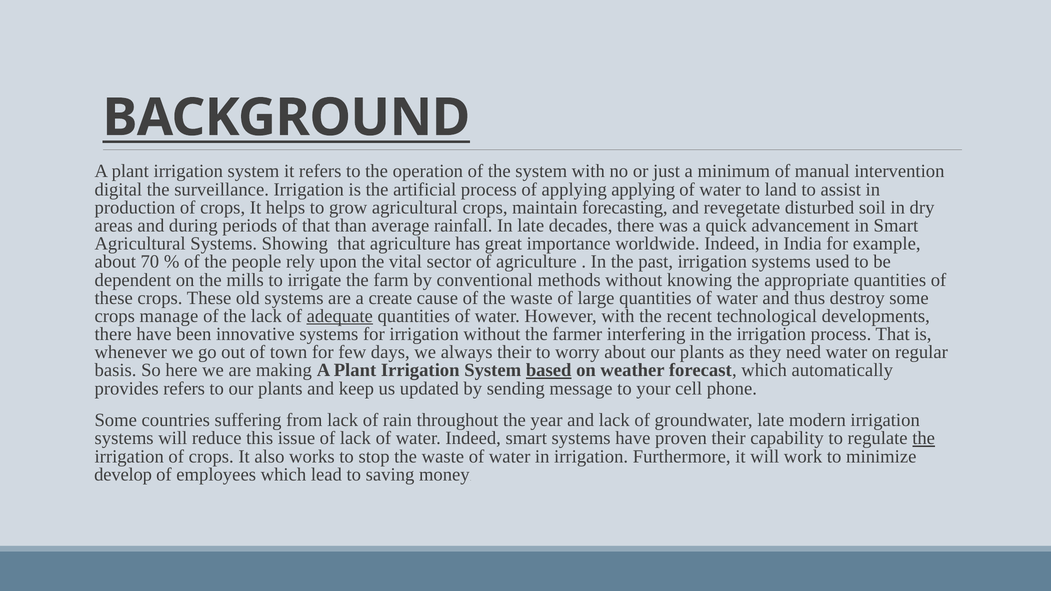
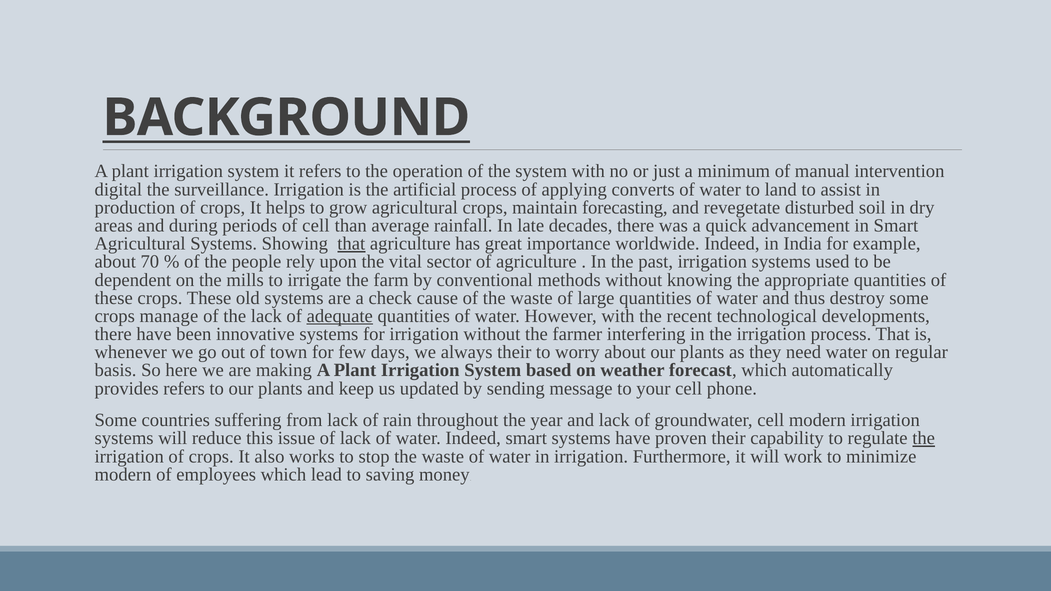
applying applying: applying -> converts (643, 189)
of that: that -> cell (316, 226)
that underline: none -> present (351, 244)
create: create -> check (390, 298)
based underline: present -> none (549, 370)
groundwater late: late -> cell (771, 420)
develop: develop -> modern (123, 475)
